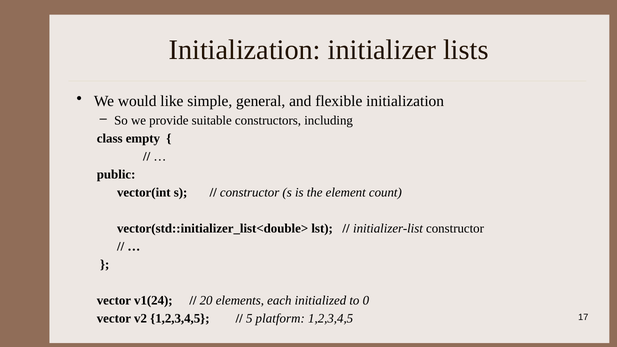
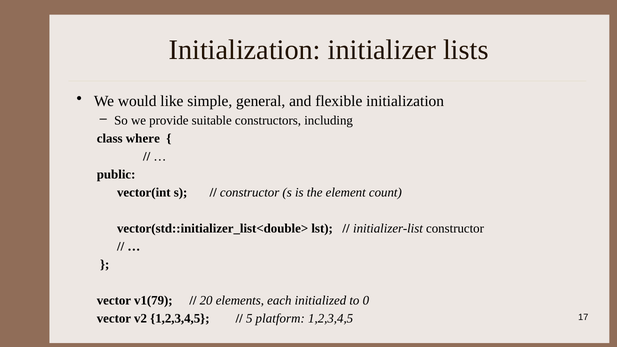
empty: empty -> where (143, 139)
v1(24: v1(24 -> v1(79 (153, 301)
